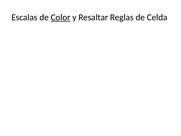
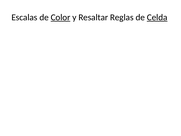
Celda underline: none -> present (157, 17)
